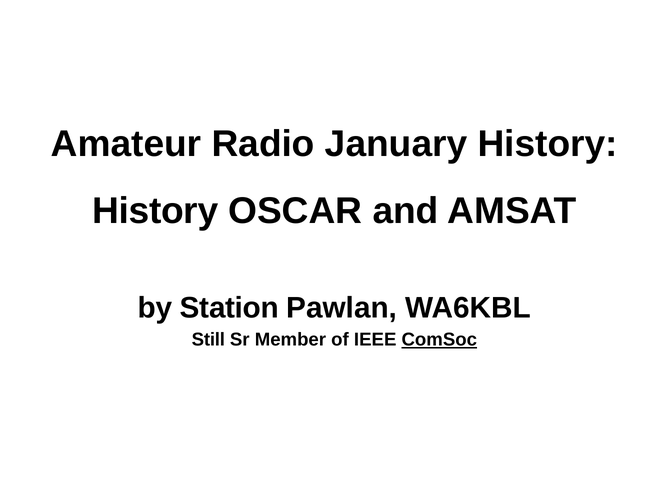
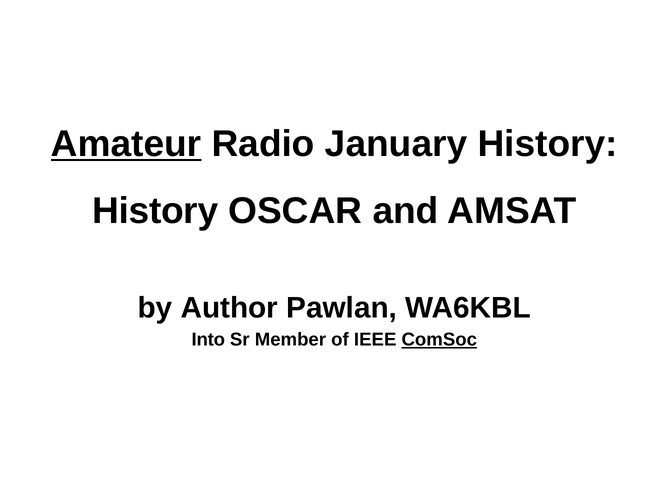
Amateur underline: none -> present (126, 144)
Station: Station -> Author (229, 308)
Still: Still -> Into (208, 340)
